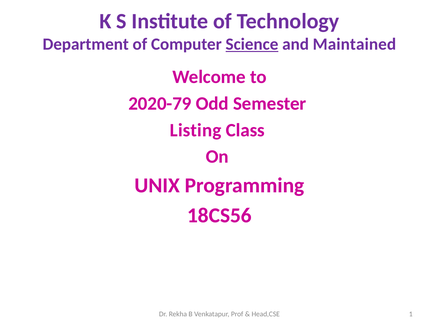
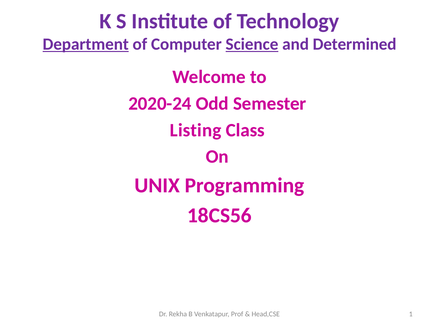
Department underline: none -> present (86, 44)
Maintained: Maintained -> Determined (355, 44)
2020-79: 2020-79 -> 2020-24 (160, 104)
